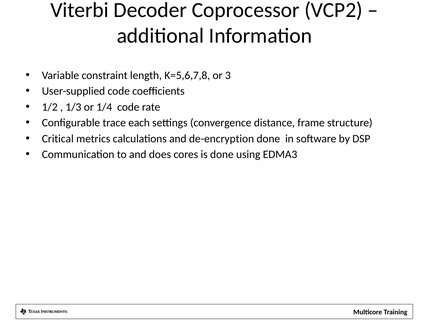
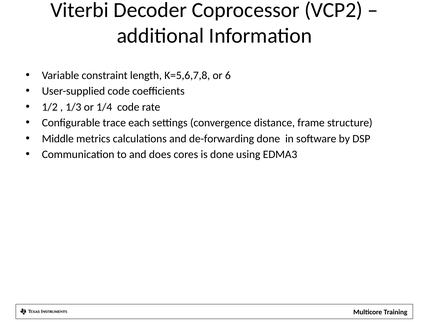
3: 3 -> 6 (228, 75)
Critical: Critical -> Middle (58, 139)
de-encryption: de-encryption -> de-forwarding (222, 139)
